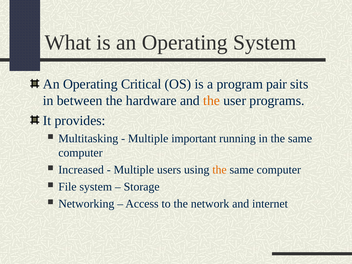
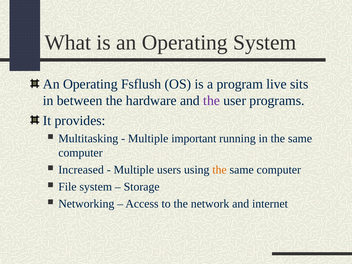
Critical: Critical -> Fsflush (141, 84)
pair: pair -> live (277, 84)
the colour: orange -> purple (212, 101)
